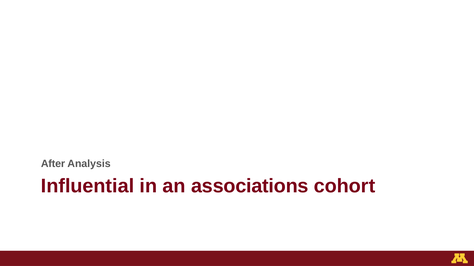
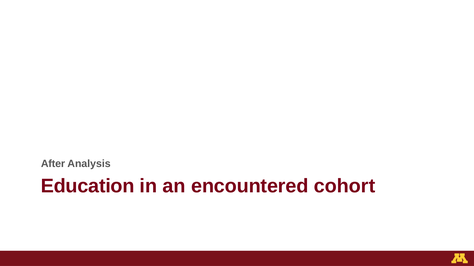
Influential: Influential -> Education (88, 186)
associations: associations -> encountered (250, 186)
